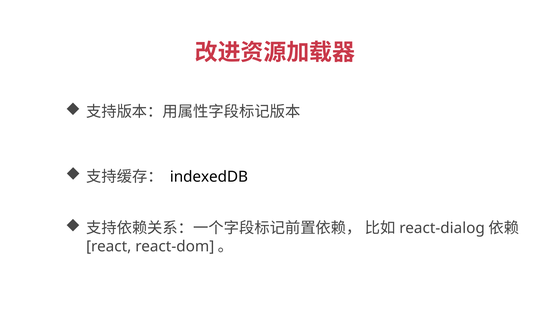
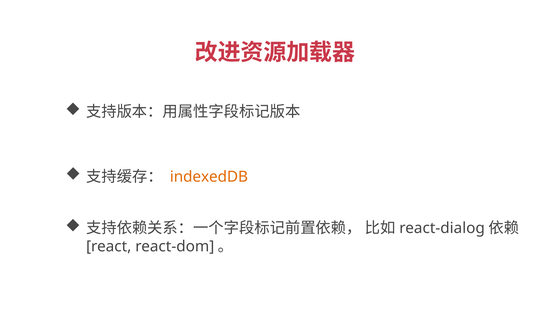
indexedDB colour: black -> orange (209, 177)
